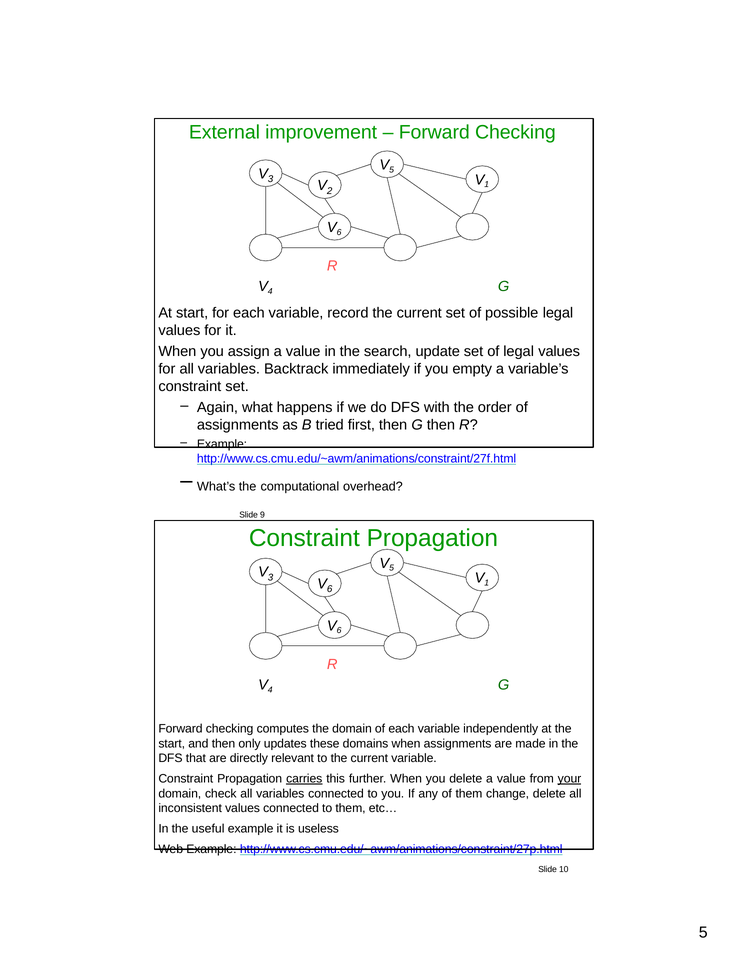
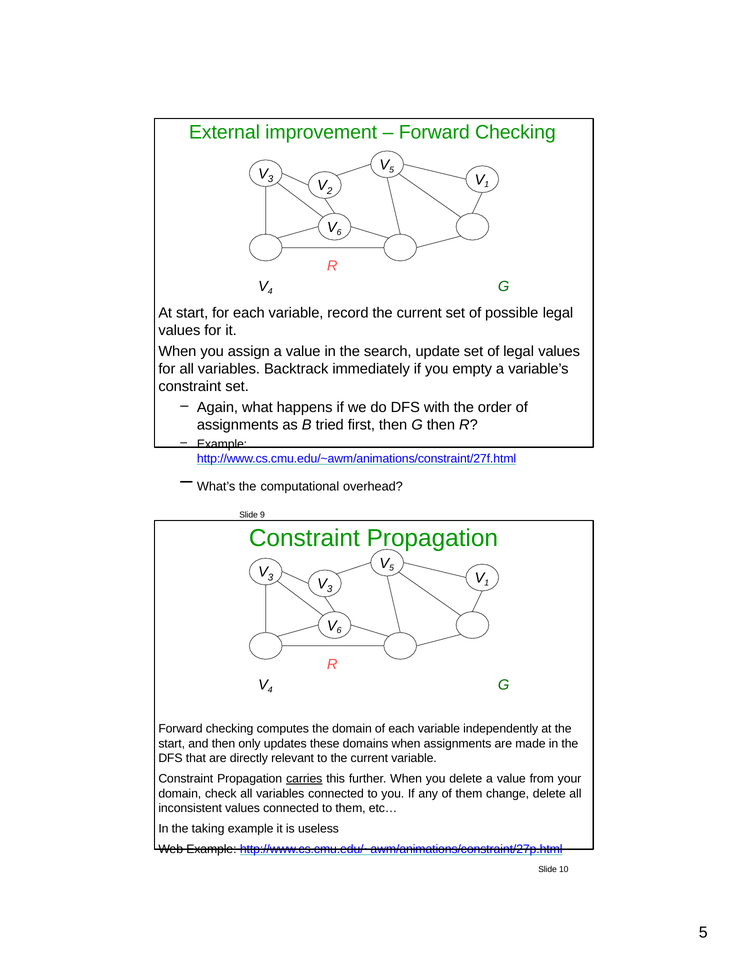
3 V 6: 6 -> 3 (330, 589)
your underline: present -> none (570, 779)
useful: useful -> taking (208, 829)
